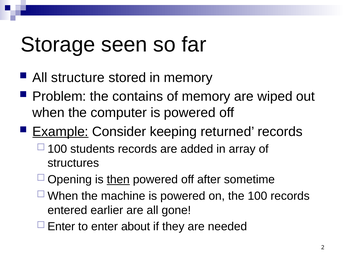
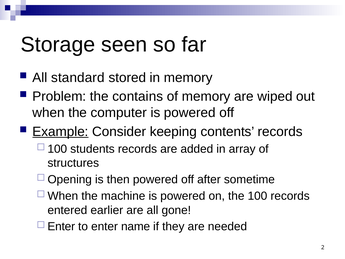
structure: structure -> standard (78, 78)
returned: returned -> contents (228, 131)
then underline: present -> none (118, 179)
about: about -> name (136, 226)
